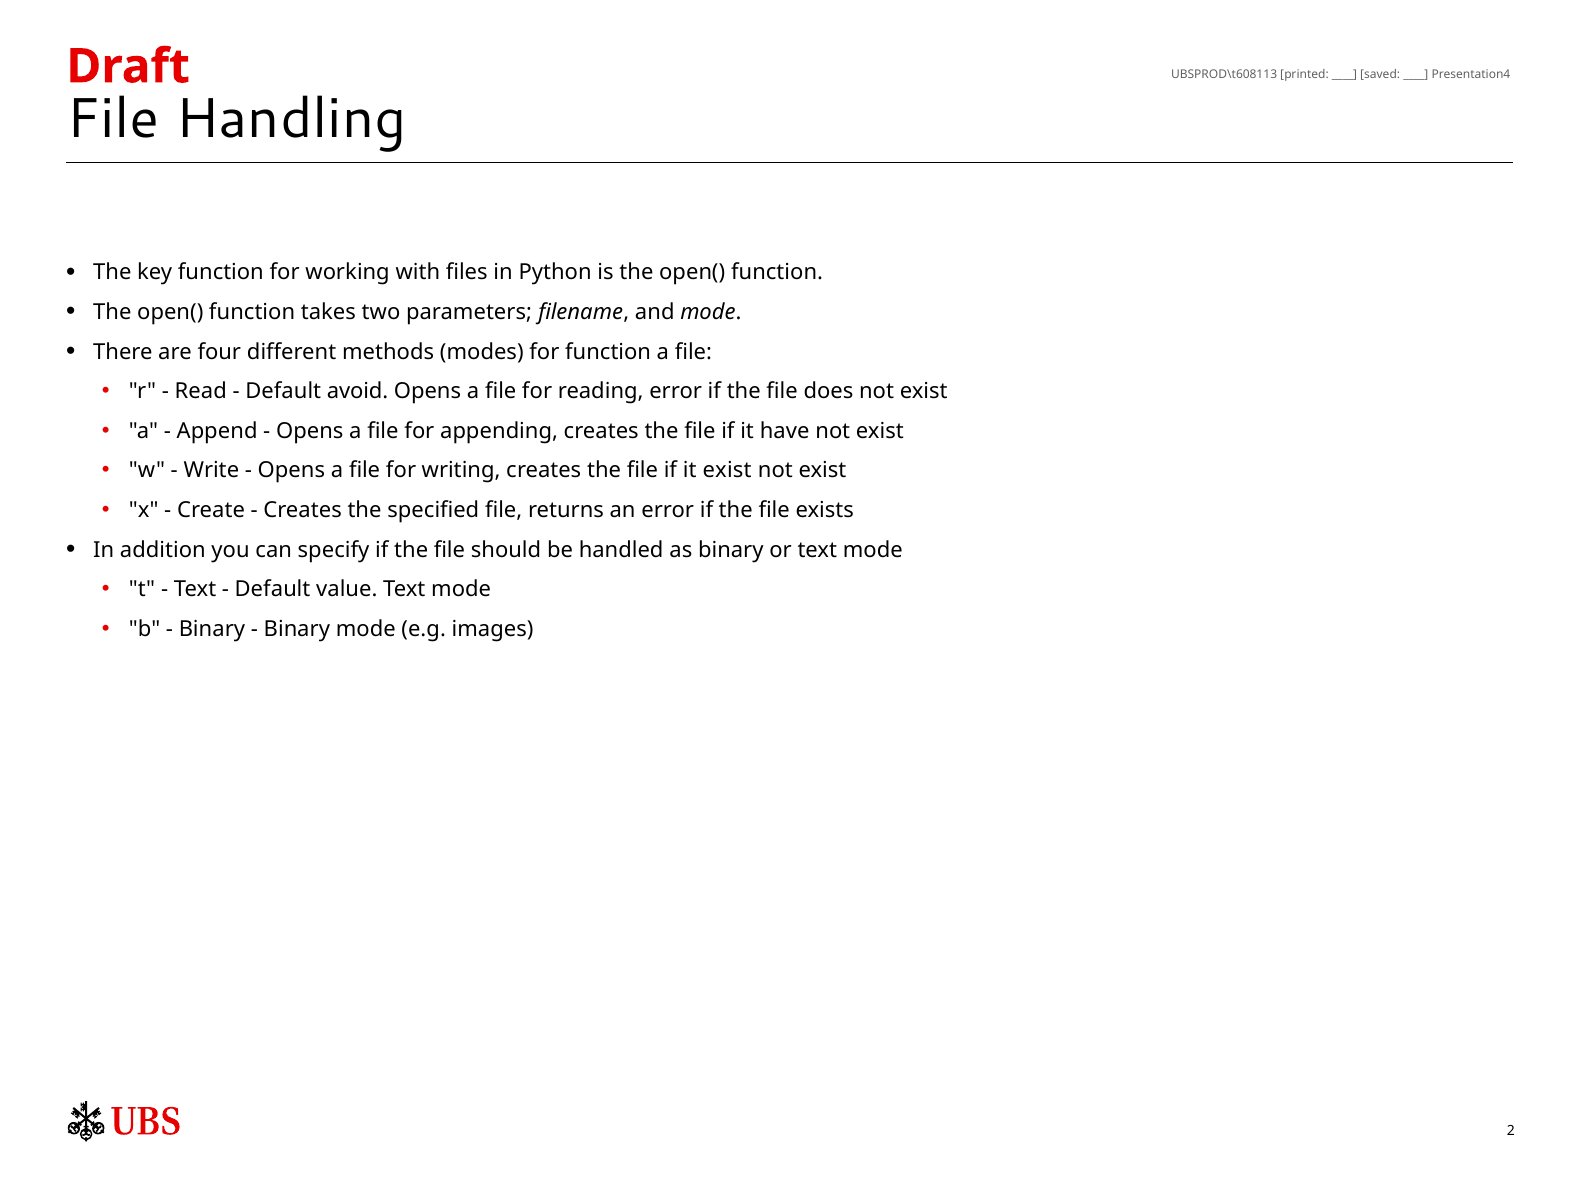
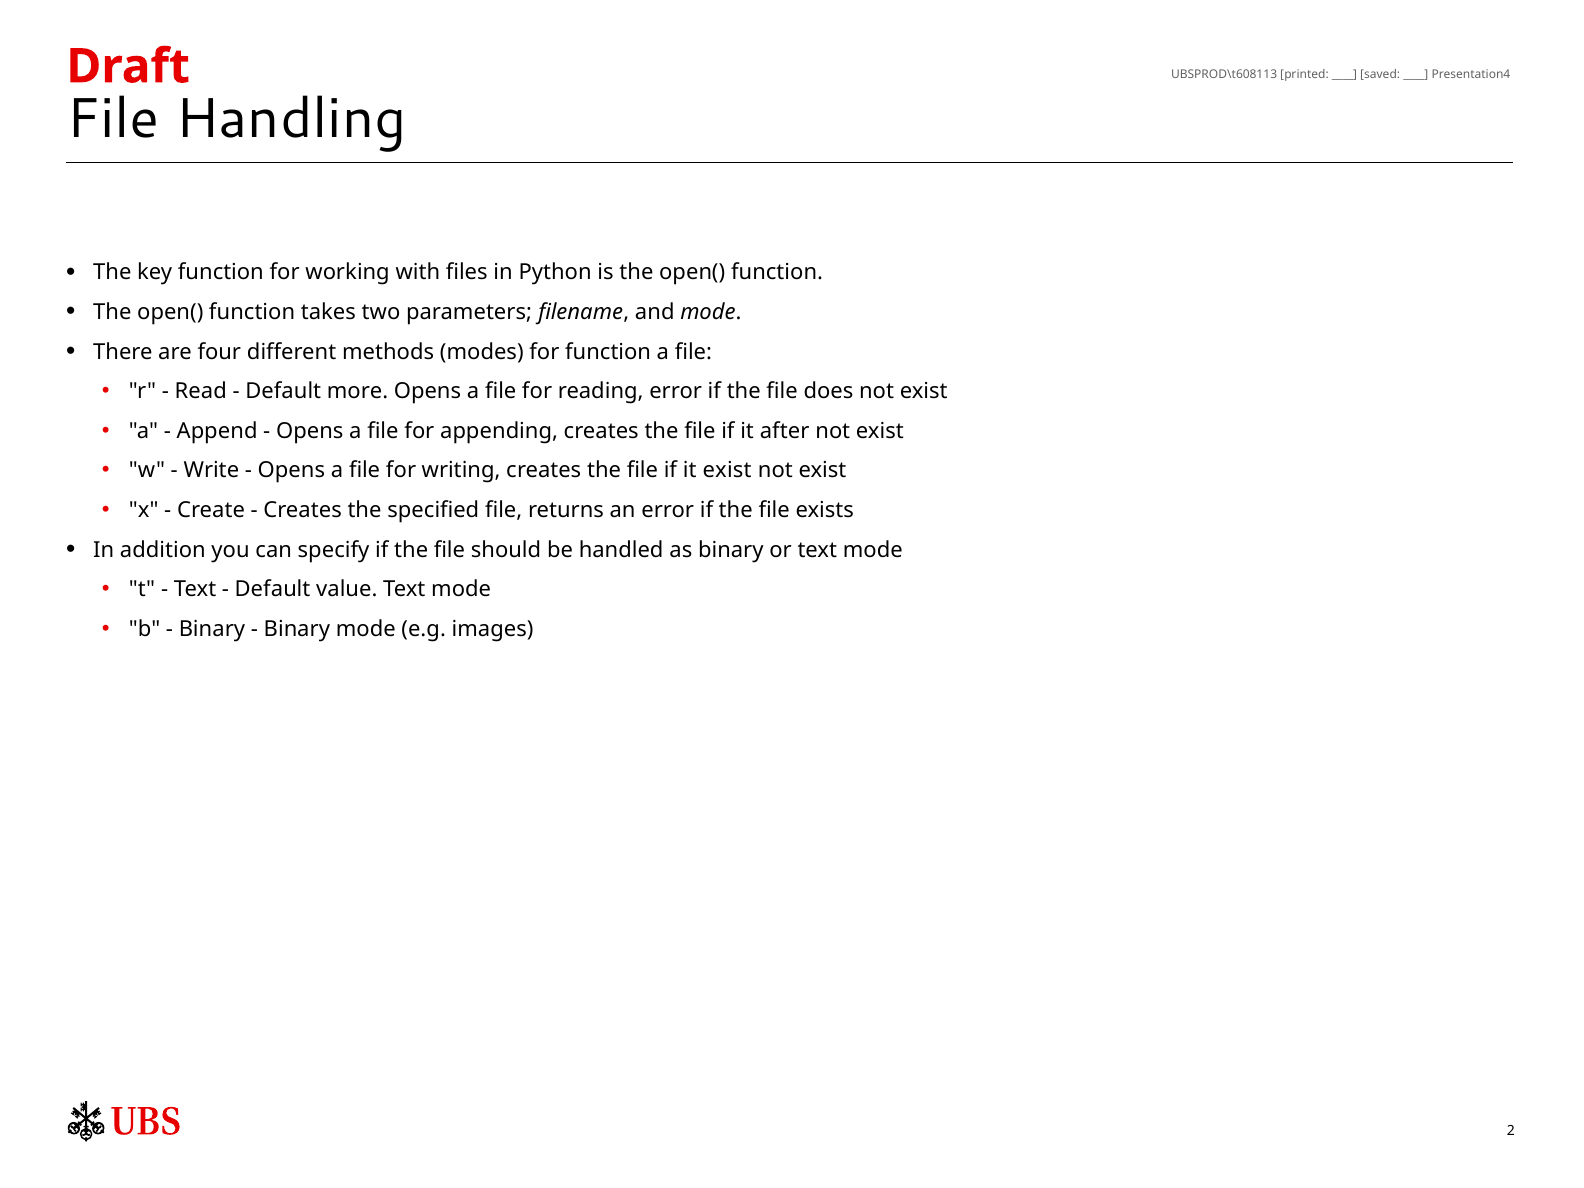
avoid: avoid -> more (358, 391)
have: have -> after (785, 431)
